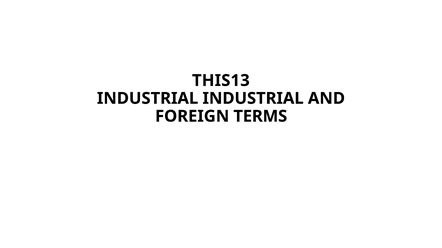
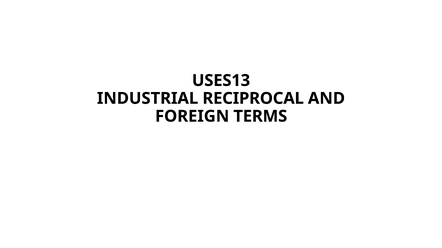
THIS13: THIS13 -> USES13 (221, 81)
INDUSTRIAL INDUSTRIAL: INDUSTRIAL -> RECIPROCAL (253, 99)
